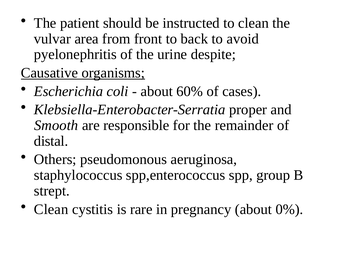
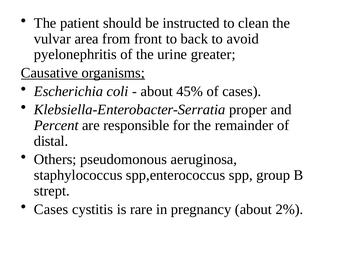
despite: despite -> greater (213, 54)
60%: 60% -> 45% (190, 91)
Smooth: Smooth -> Percent (56, 125)
Clean: Clean -> Cases (51, 209)
0%: 0% -> 2% (289, 209)
